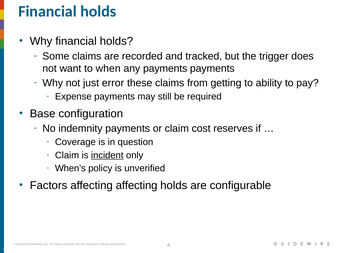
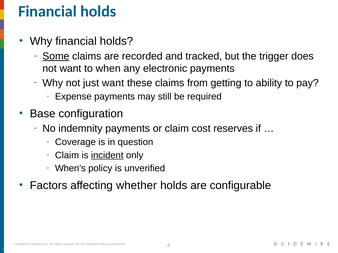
Some underline: none -> present (56, 56)
any payments: payments -> electronic (165, 69)
just error: error -> want (113, 83)
affecting affecting: affecting -> whether (136, 186)
